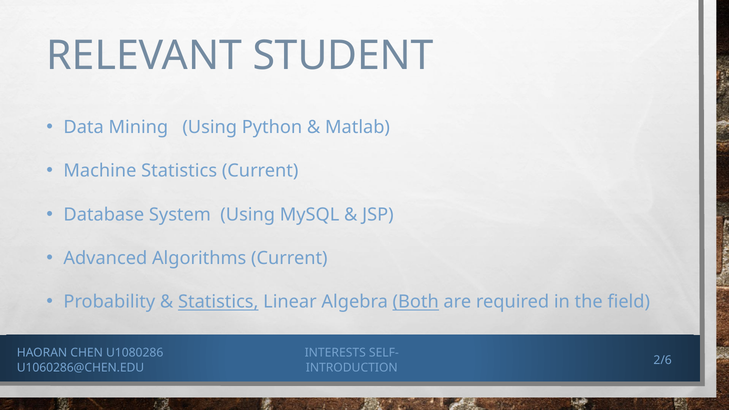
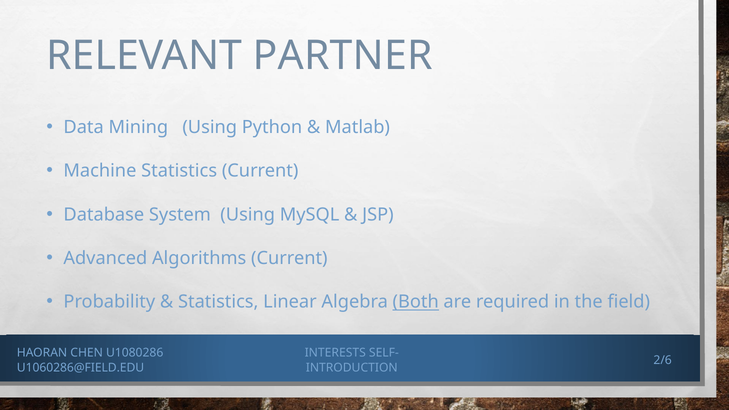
STUDENT: STUDENT -> PARTNER (343, 56)
Statistics underline: present -> none (218, 302)
U1060286@CHEN.EDU: U1060286@CHEN.EDU -> U1060286@FIELD.EDU (81, 368)
